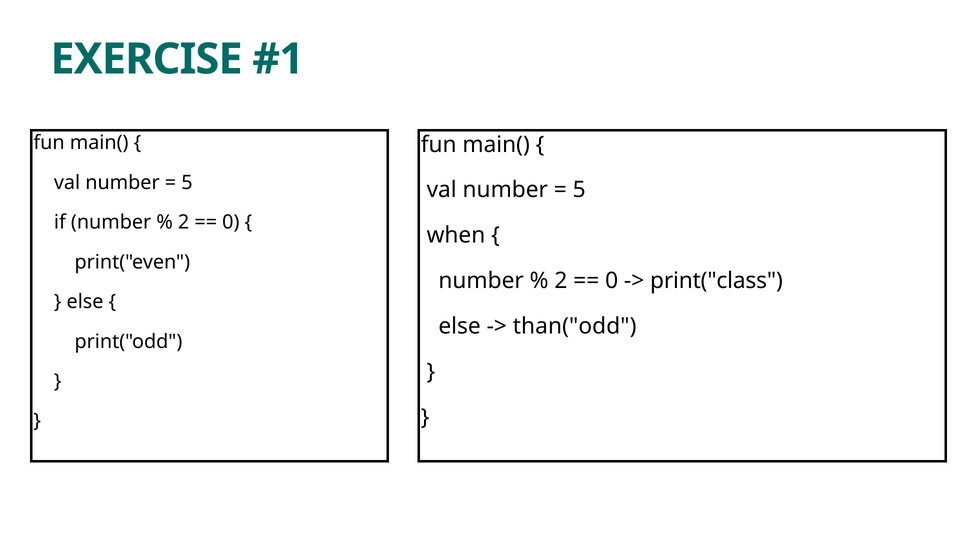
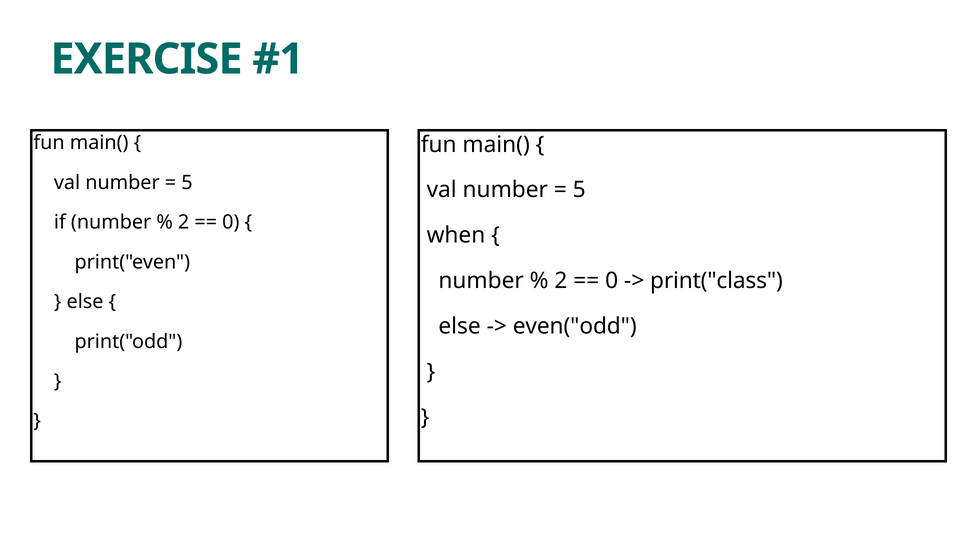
than("odd: than("odd -> even("odd (575, 326)
